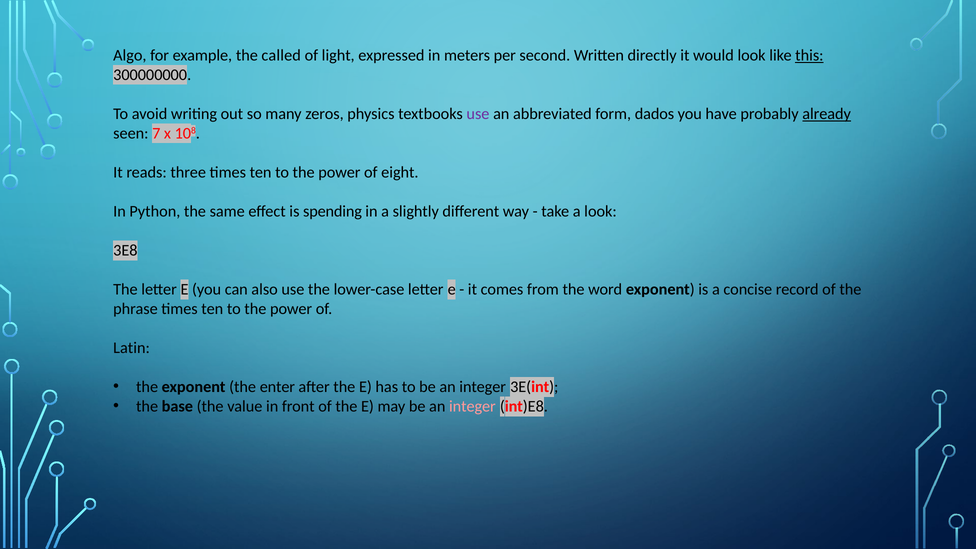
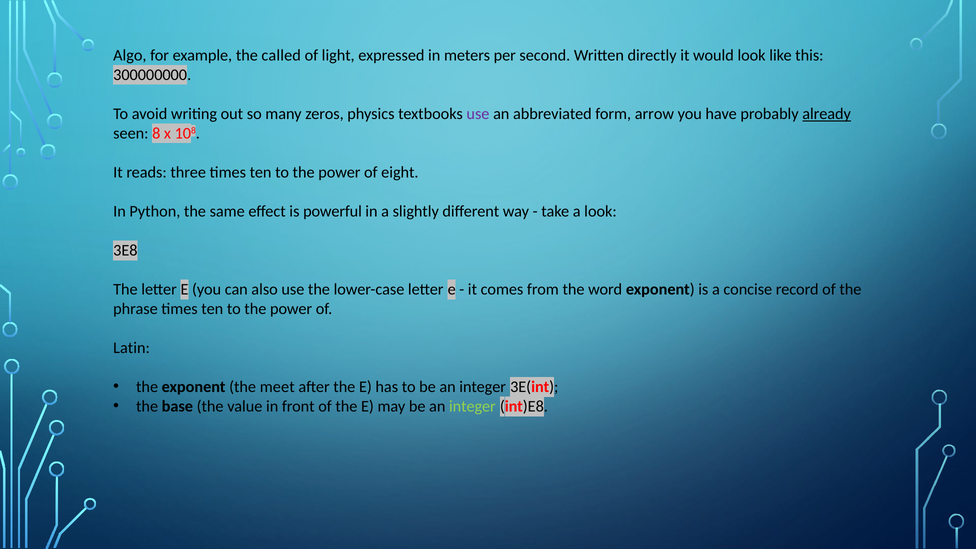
this underline: present -> none (809, 55)
dados: dados -> arrow (654, 114)
7: 7 -> 8 (156, 133)
spending: spending -> powerful (332, 211)
enter: enter -> meet (277, 387)
integer colour: pink -> light green (472, 407)
